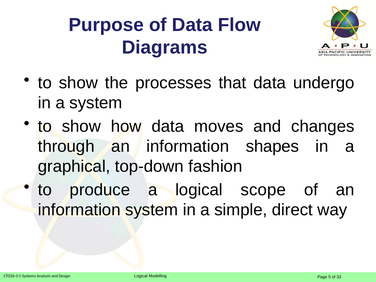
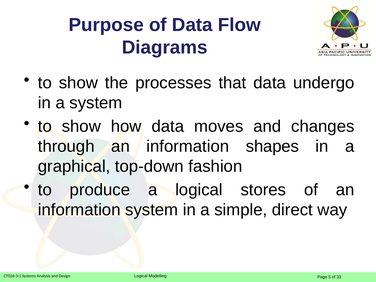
scope: scope -> stores (263, 190)
